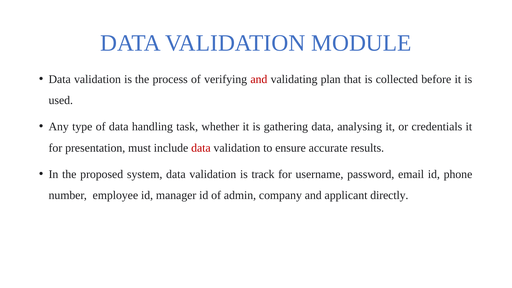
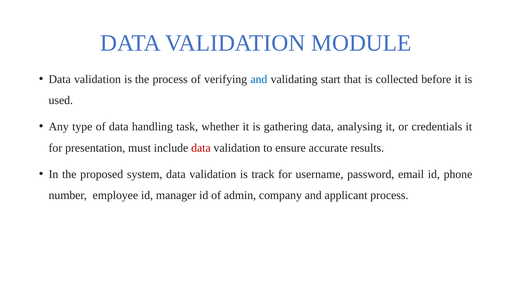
and colour: red -> blue (259, 79)
plan: plan -> start (331, 79)
applicant directly: directly -> process (389, 195)
